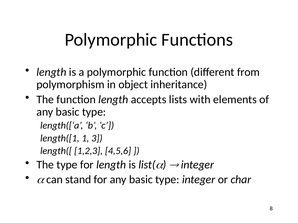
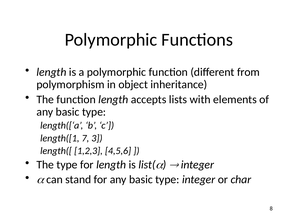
1: 1 -> 7 (85, 138)
